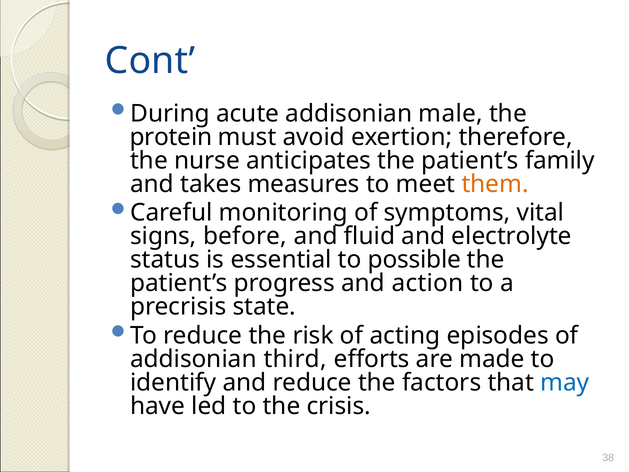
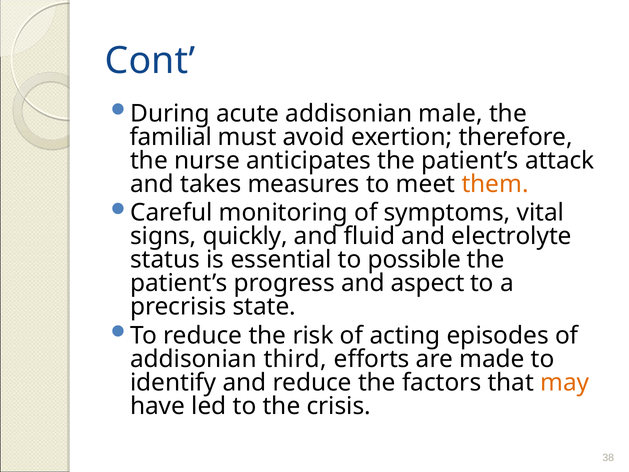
protein: protein -> familial (171, 137)
family: family -> attack (560, 160)
before: before -> quickly (245, 236)
action: action -> aspect (428, 283)
may colour: blue -> orange (565, 382)
